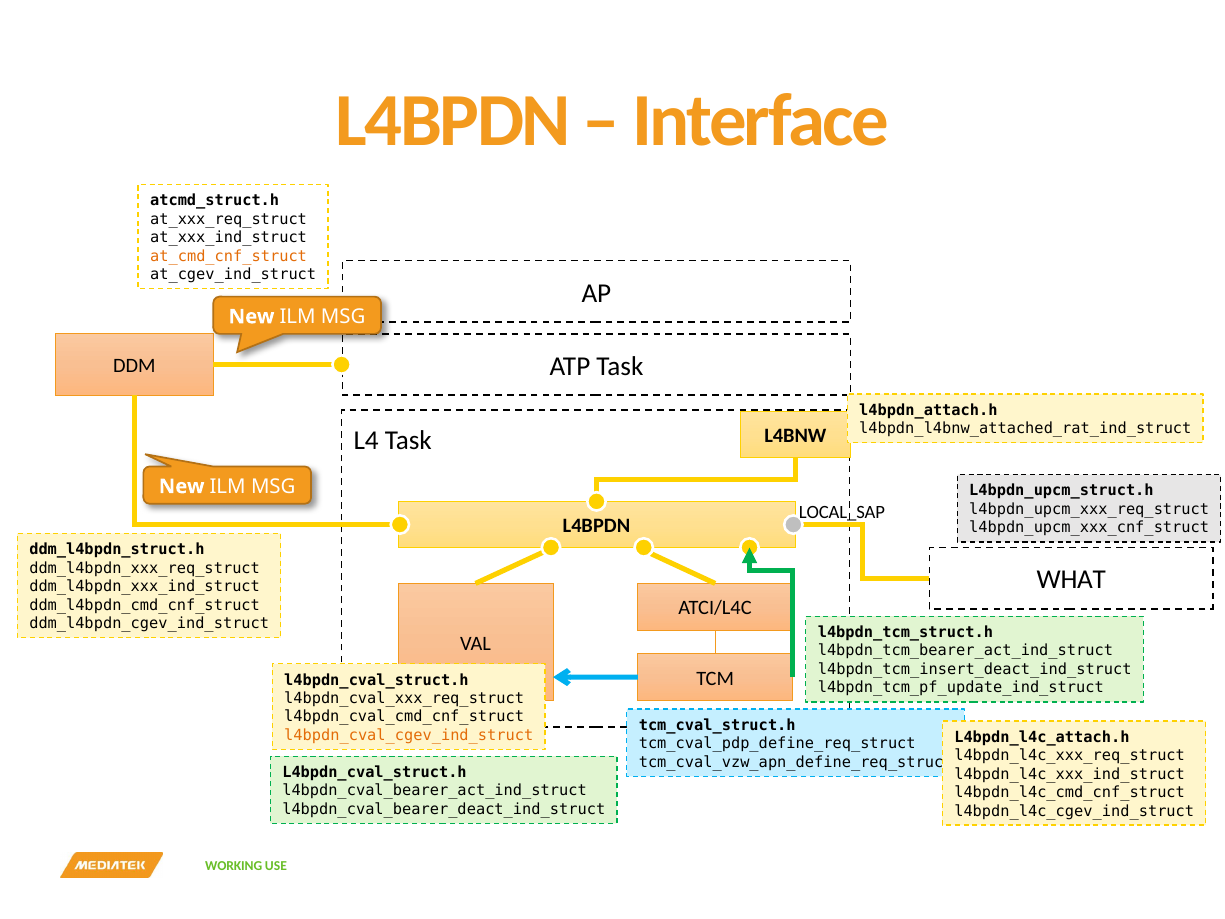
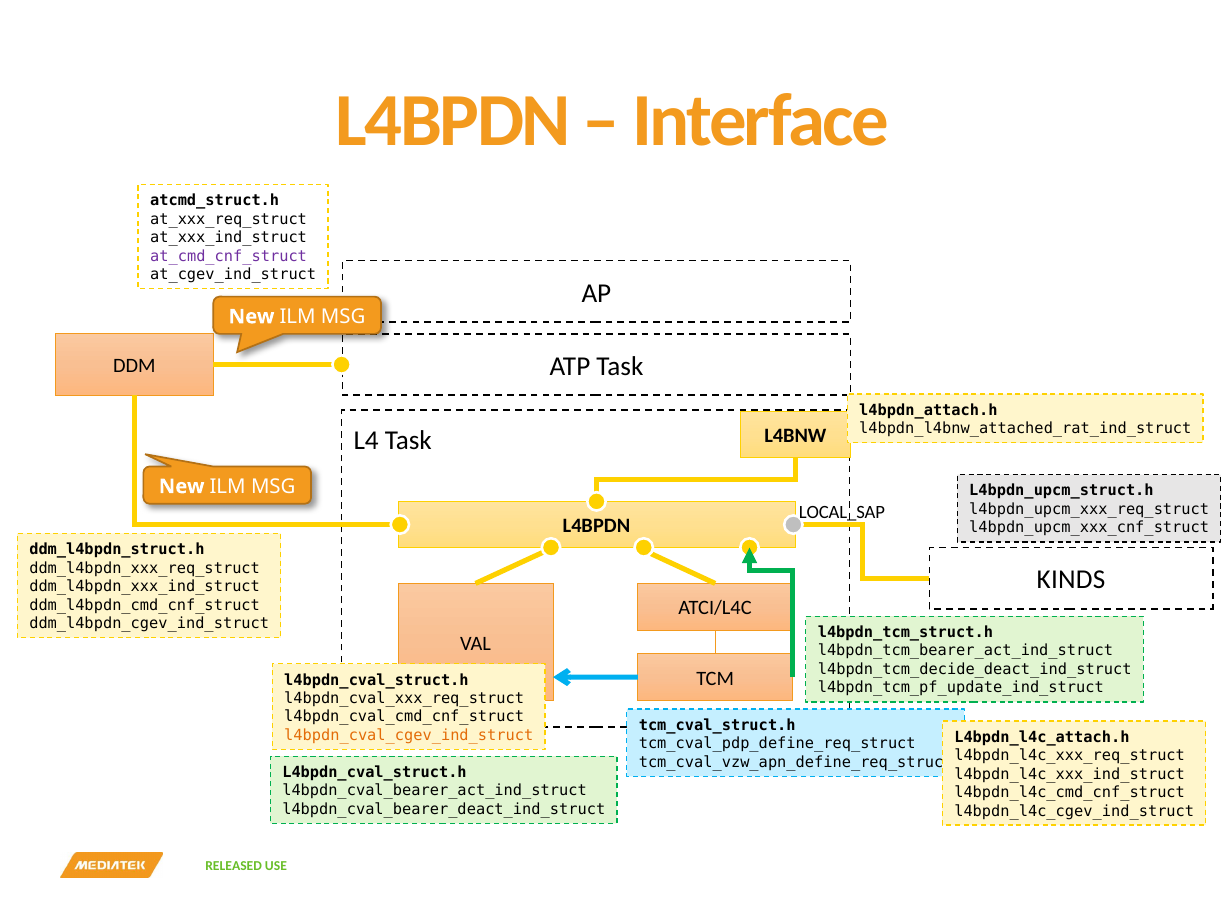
at_cmd_cnf_struct colour: orange -> purple (229, 256)
WHAT: WHAT -> KINDS (1071, 580)
l4bpdn_tcm_insert_deact_ind_struct: l4bpdn_tcm_insert_deact_ind_struct -> l4bpdn_tcm_decide_deact_ind_struct (975, 669)
WORKING: WORKING -> RELEASED (234, 866)
